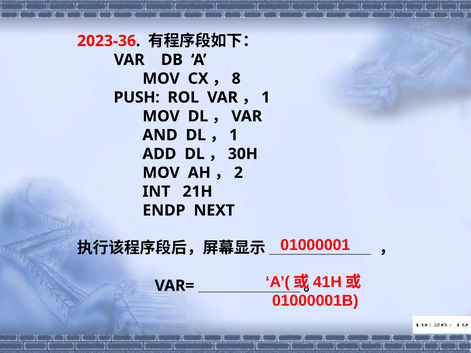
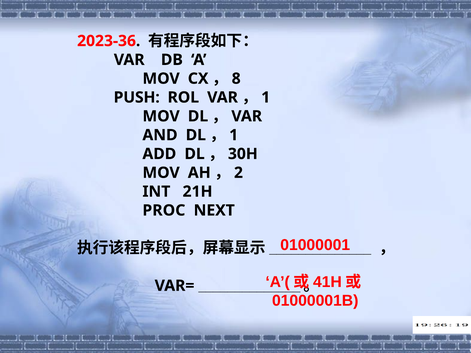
ENDP: ENDP -> PROC (164, 211)
